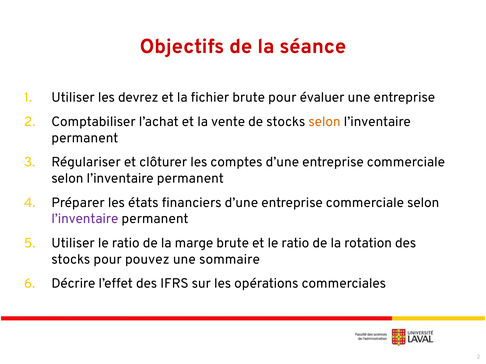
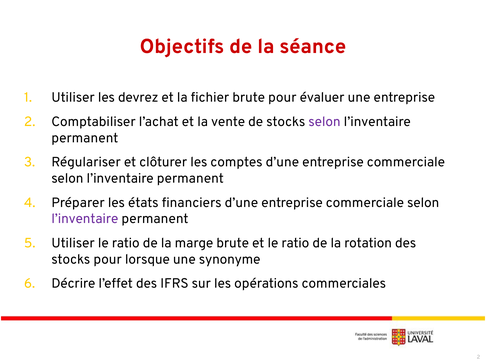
selon colour: orange -> purple (324, 122)
pouvez: pouvez -> lorsque (147, 260)
sommaire: sommaire -> synonyme (230, 260)
